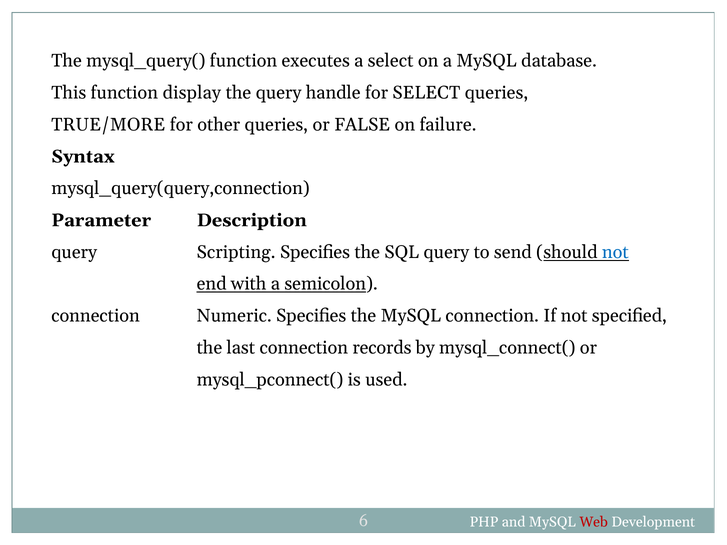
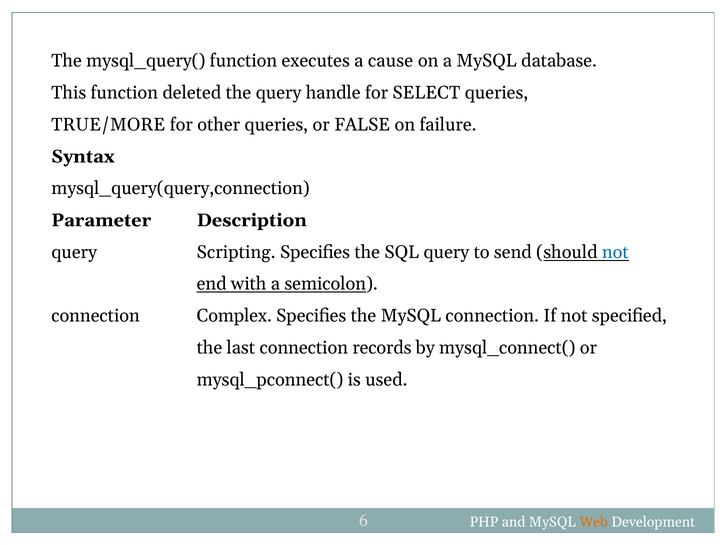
a select: select -> cause (391, 61)
display: display -> deleted (192, 93)
Numeric: Numeric -> Complex (234, 316)
Web colour: red -> orange (594, 522)
